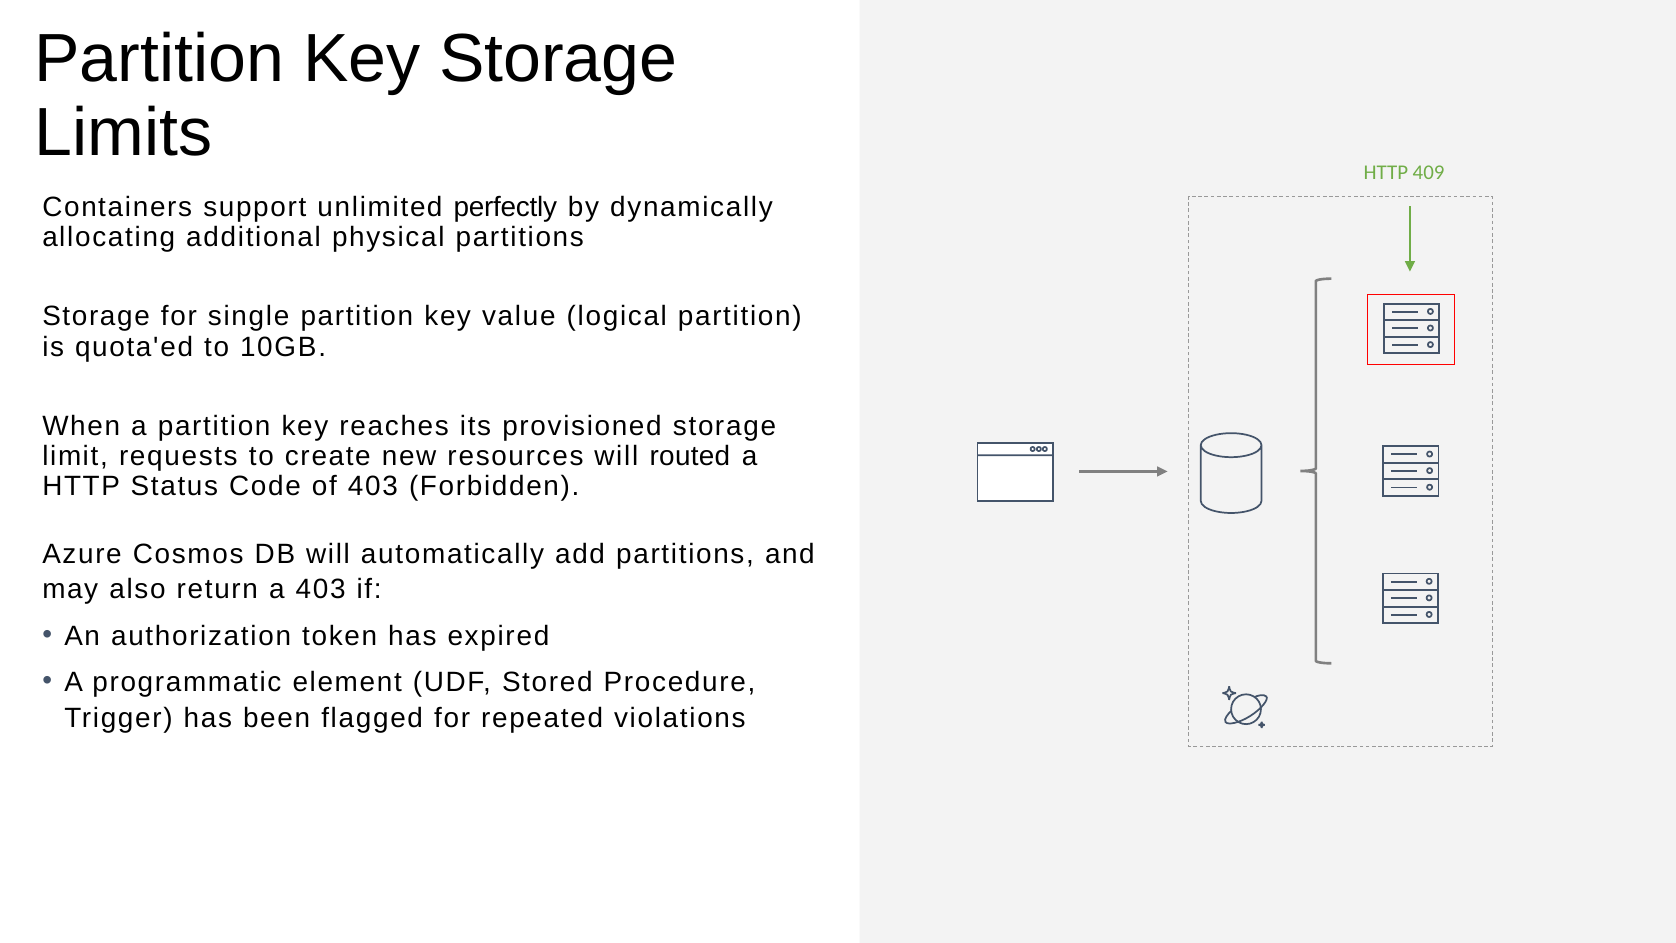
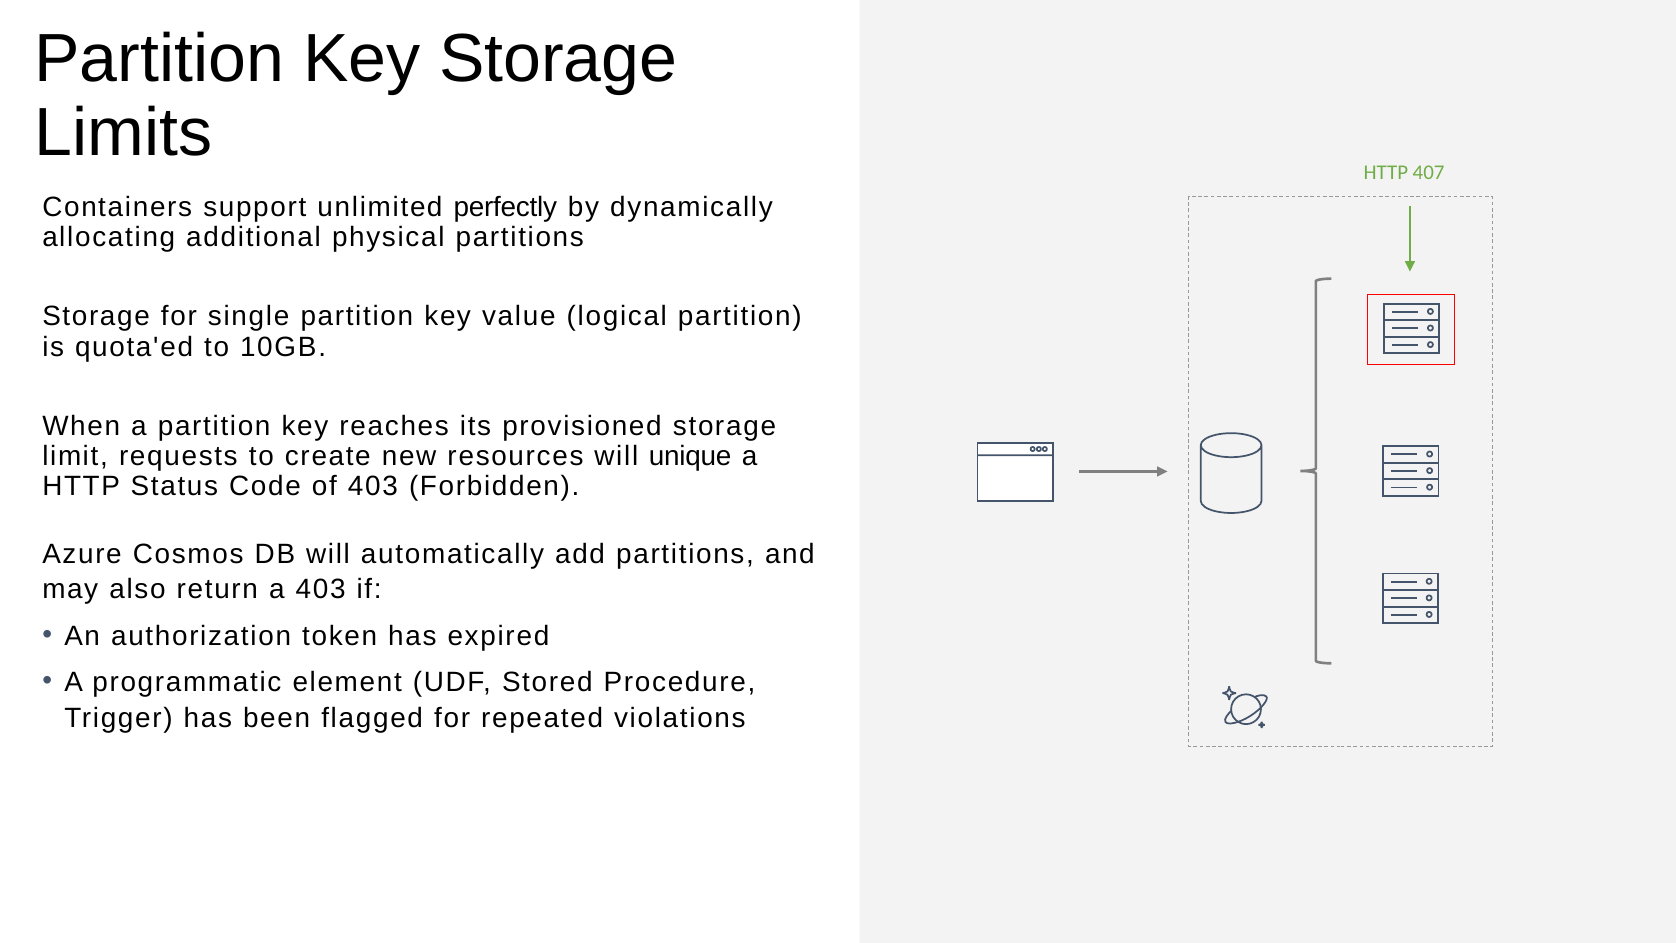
409: 409 -> 407 (1429, 172)
routed: routed -> unique (690, 456)
